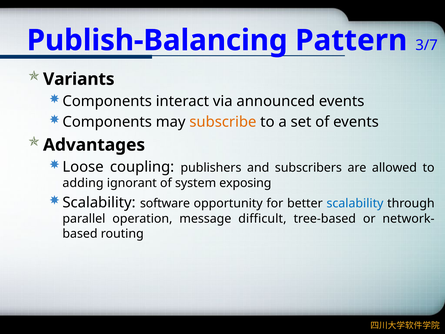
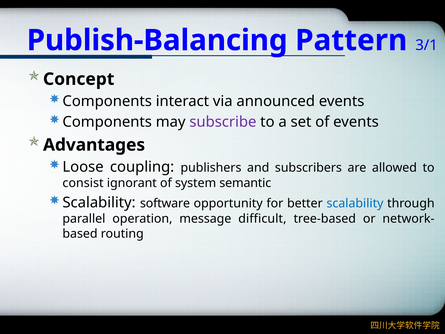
3/7: 3/7 -> 3/1 (427, 45)
Variants: Variants -> Concept (79, 79)
subscribe colour: orange -> purple (223, 122)
adding: adding -> consist (83, 183)
exposing: exposing -> semantic (245, 183)
